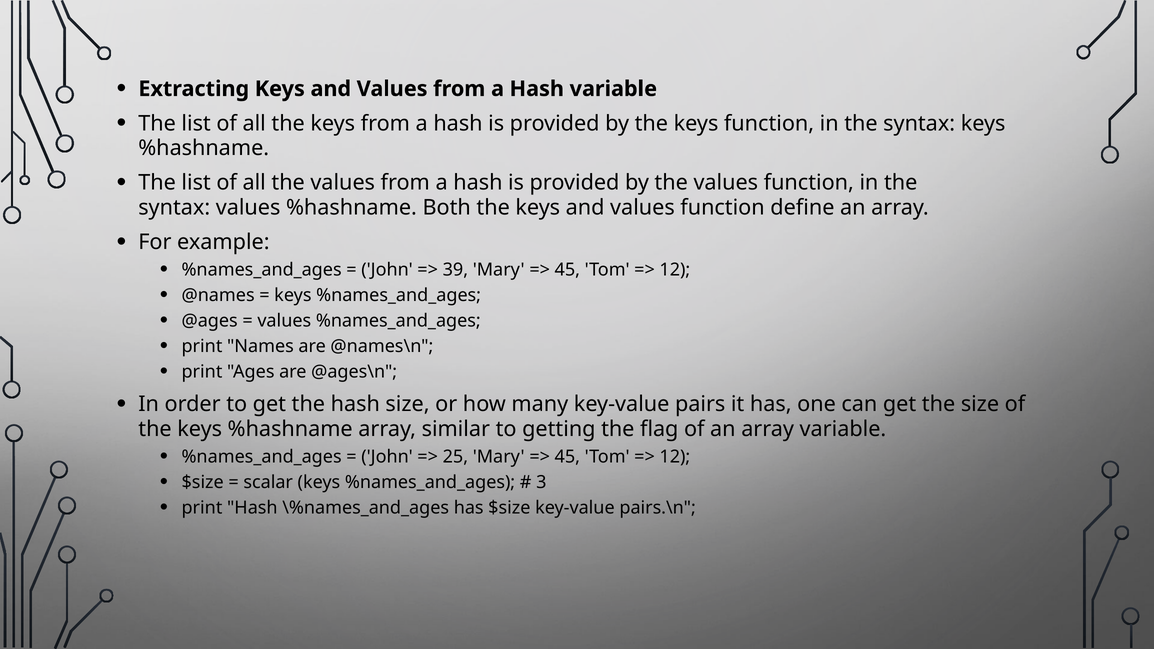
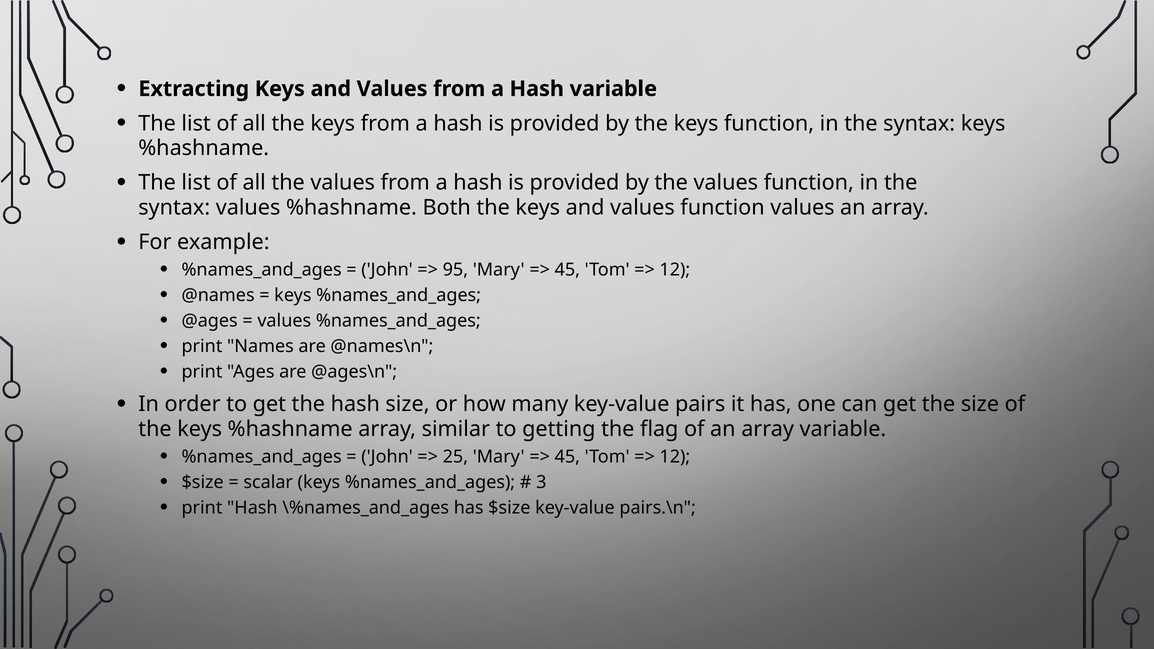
function define: define -> values (802, 208)
39: 39 -> 95 (455, 270)
